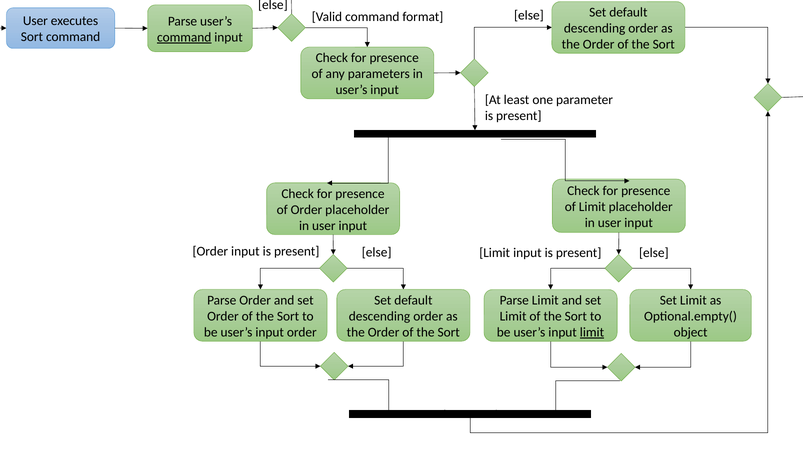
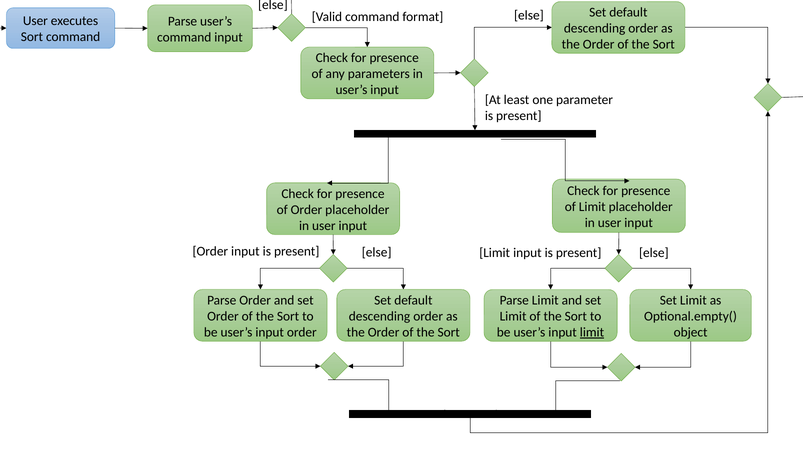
command underline: present -> none (184, 37)
